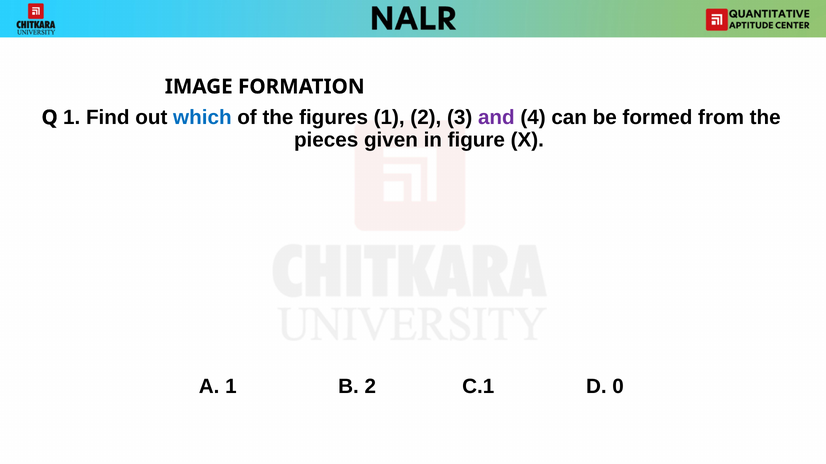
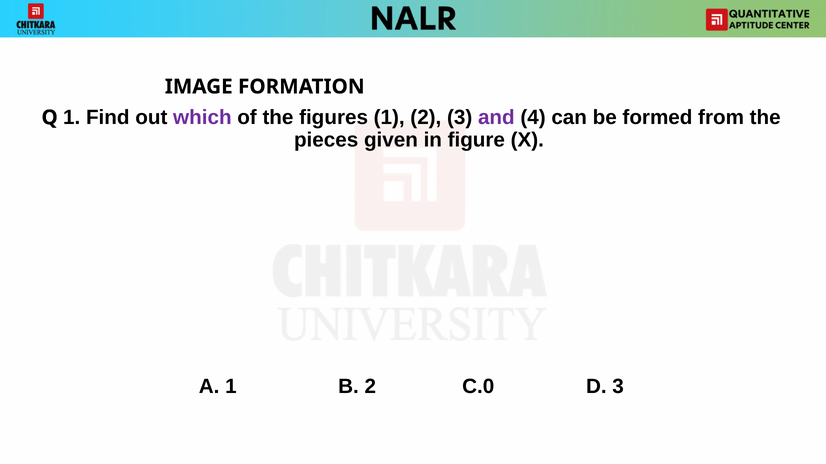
which colour: blue -> purple (202, 118)
C.1: C.1 -> C.0 (478, 387)
D 0: 0 -> 3 (618, 387)
